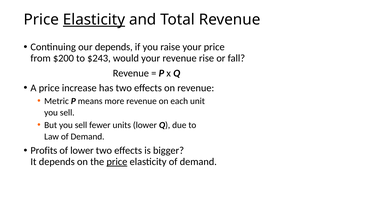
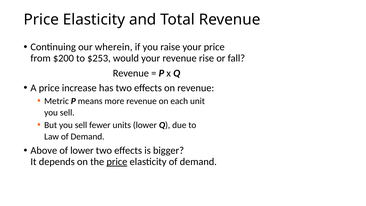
Elasticity underline: present -> none (94, 20)
our depends: depends -> wherein (114, 47)
$243: $243 -> $253 (99, 58)
Profits: Profits -> Above (44, 150)
